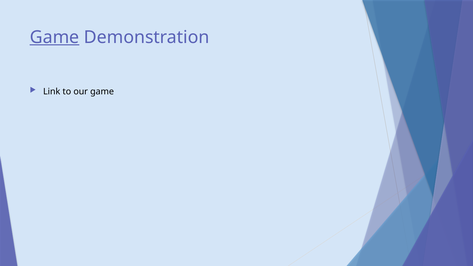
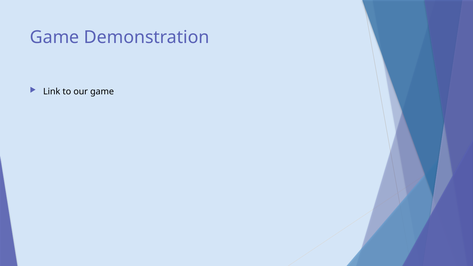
Game underline: present -> none (55, 37)
